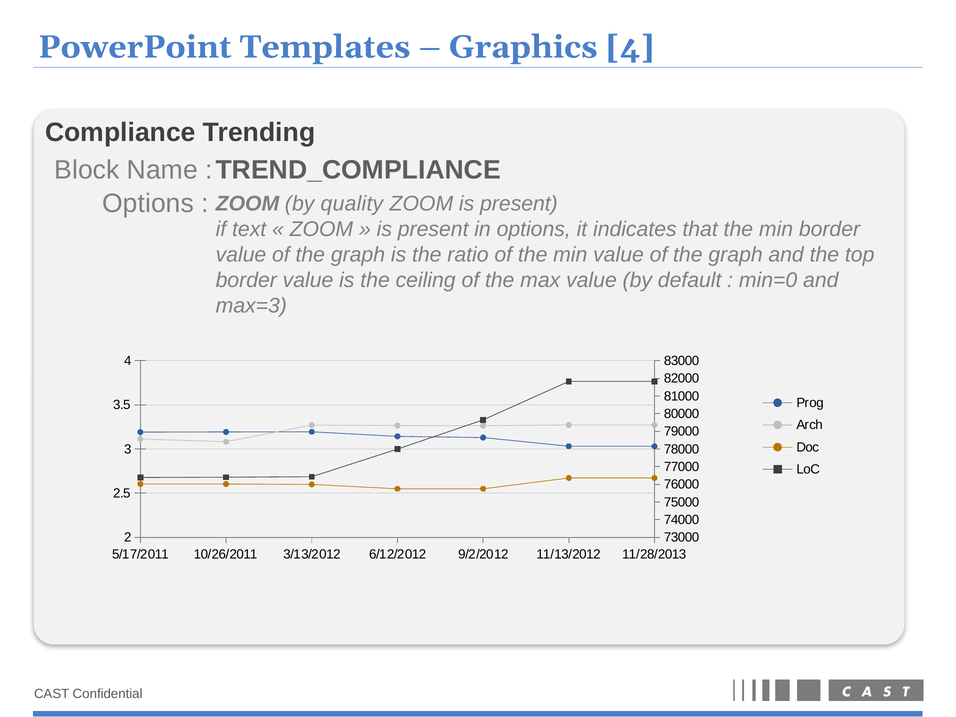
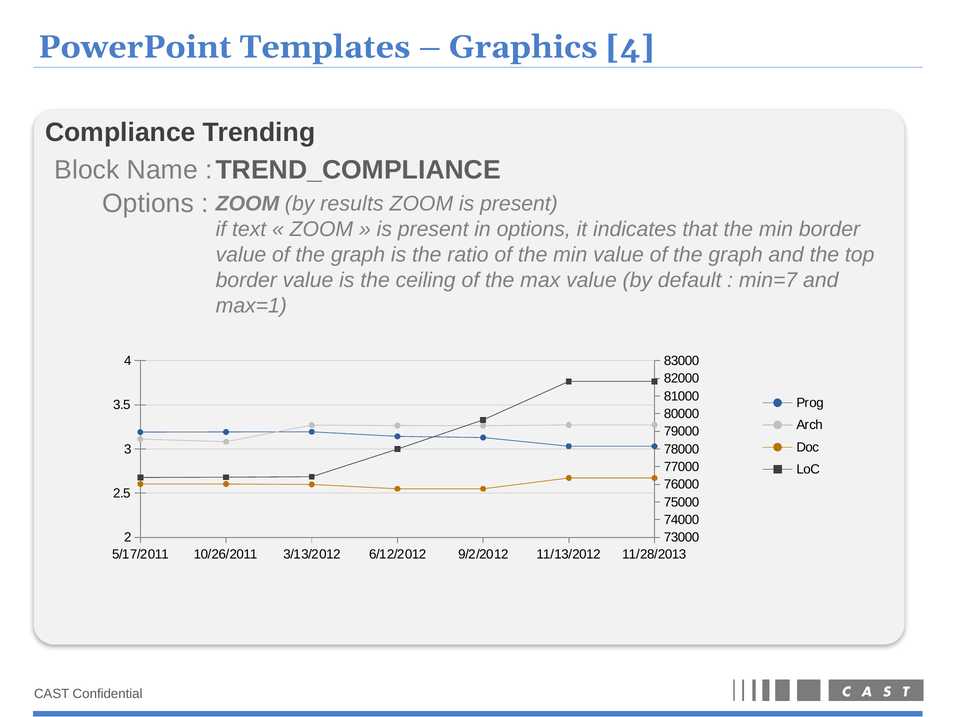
quality: quality -> results (352, 204)
min=0: min=0 -> min=7 (768, 280)
max=3: max=3 -> max=1 (251, 306)
